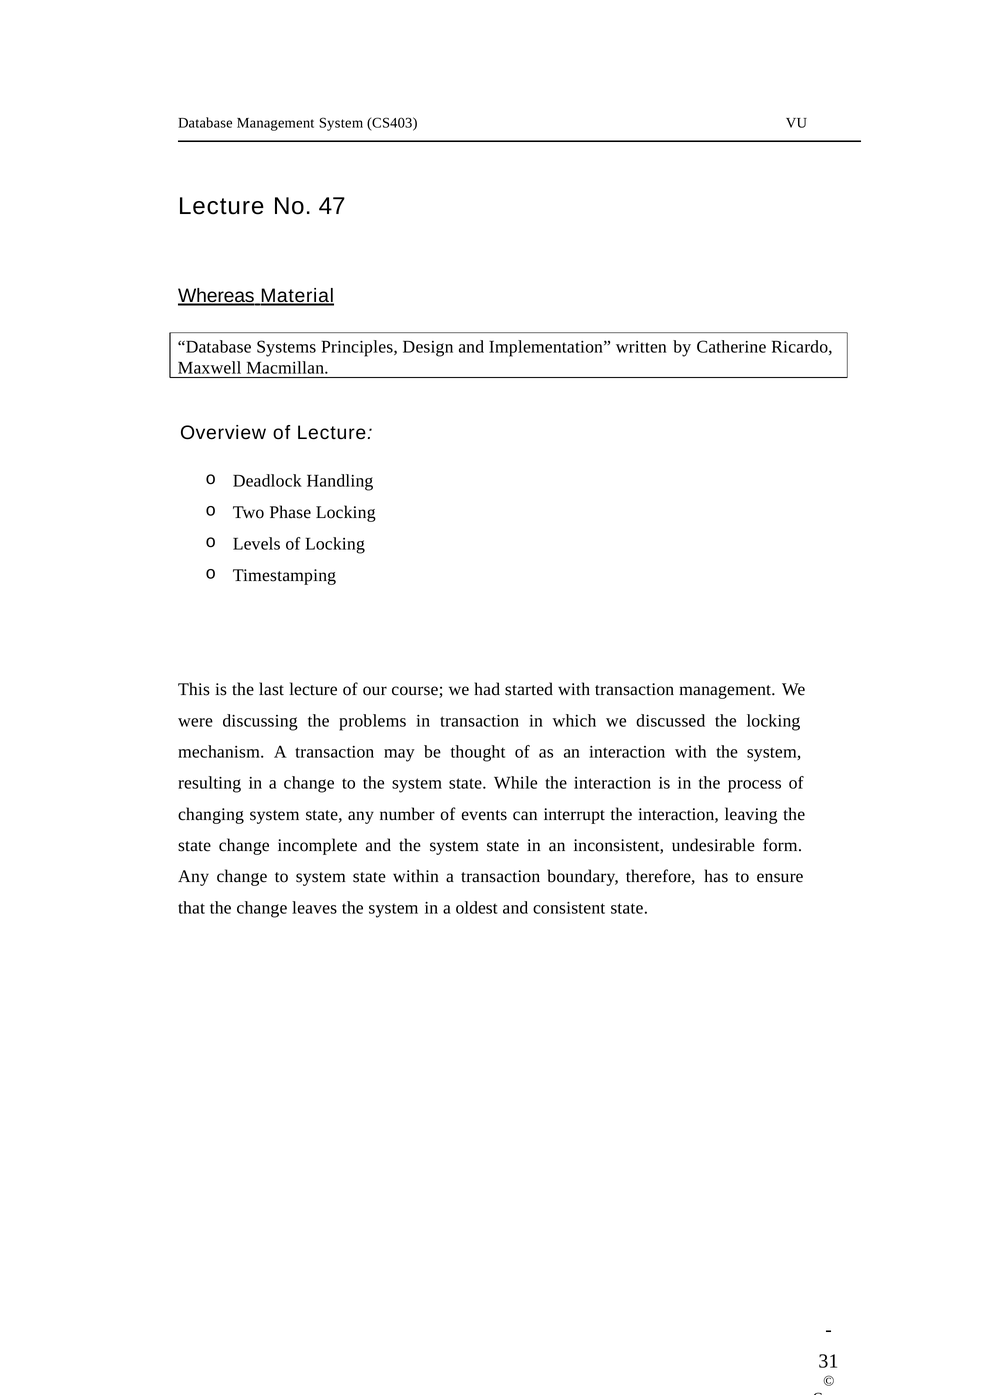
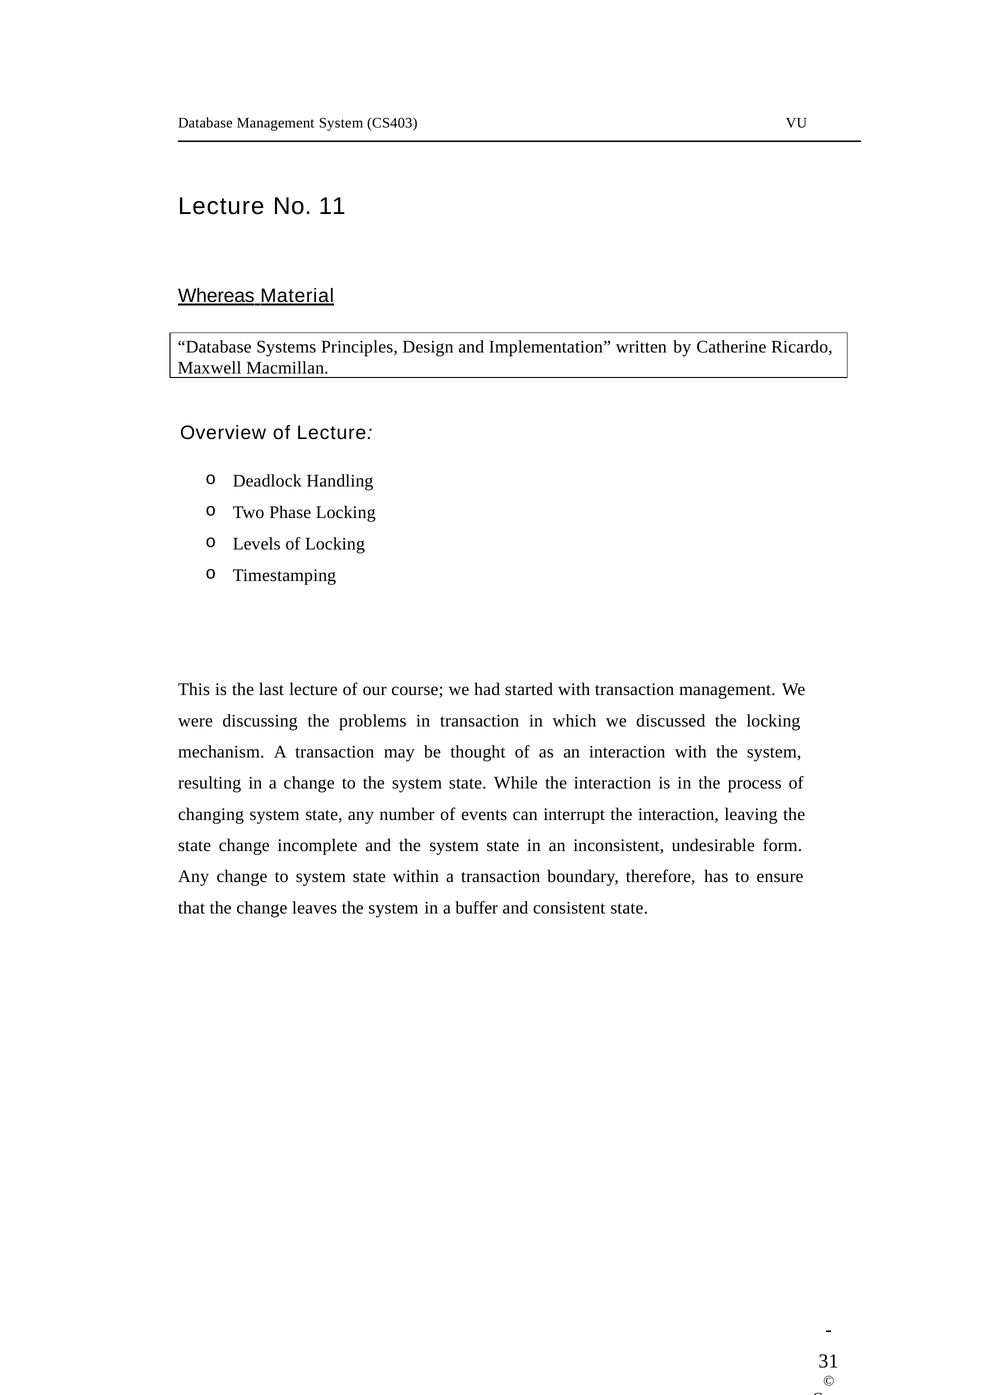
47: 47 -> 11 (332, 206)
oldest: oldest -> buffer (477, 908)
